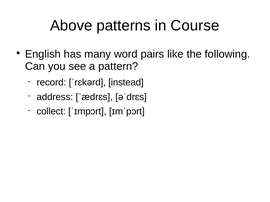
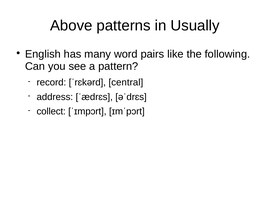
Course: Course -> Usually (195, 26)
instead: instead -> central (126, 83)
